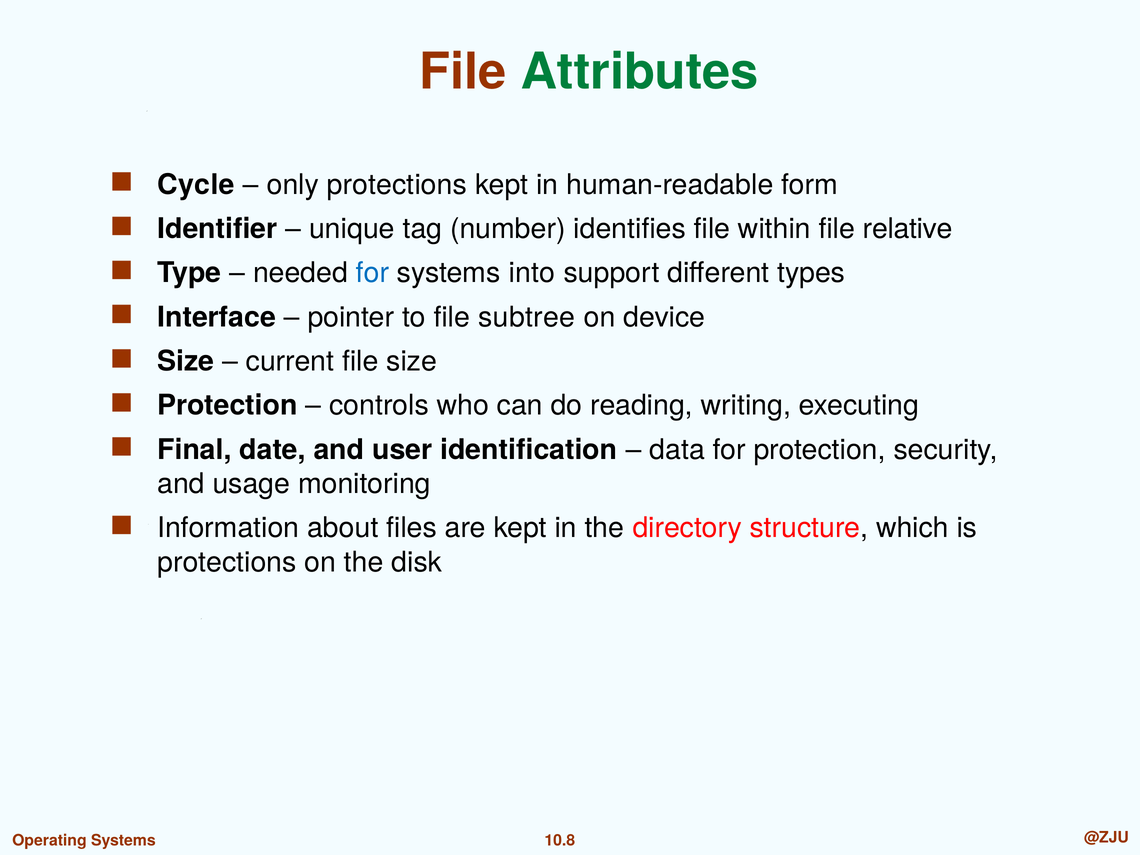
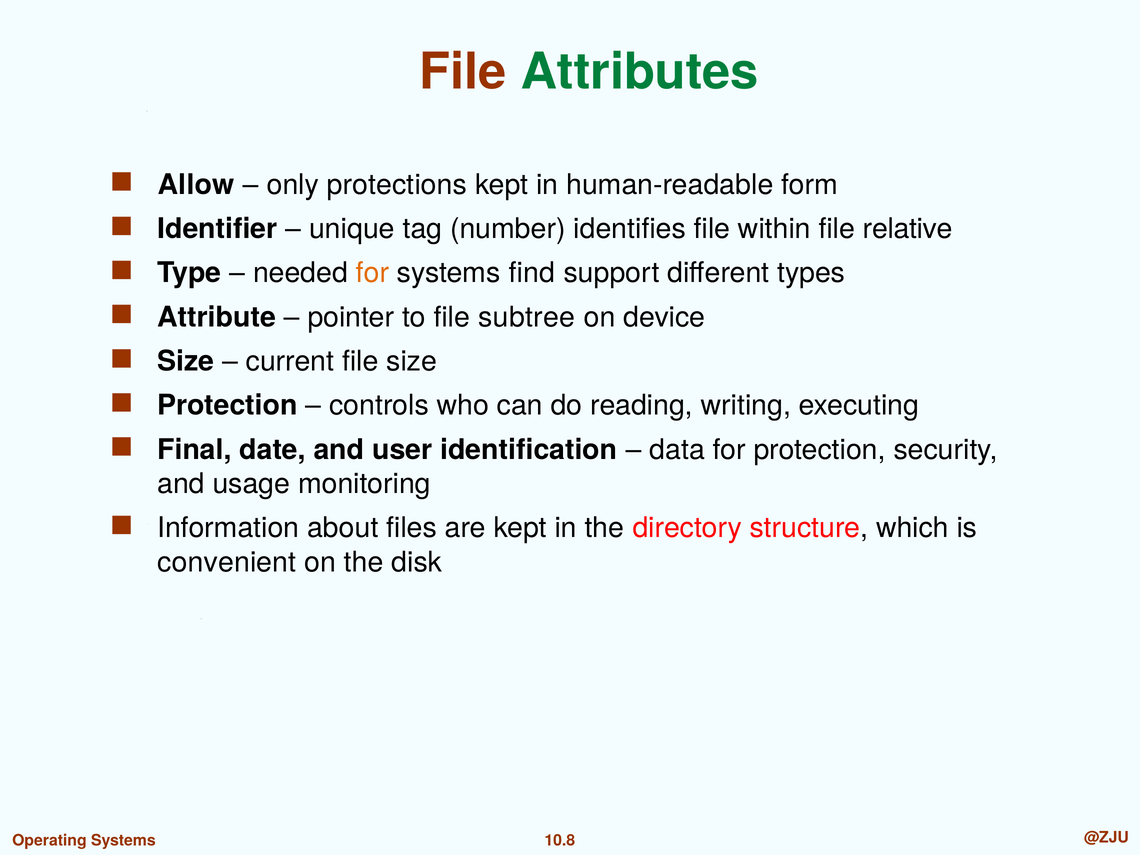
Cycle: Cycle -> Allow (196, 185)
for colour: blue -> orange (372, 273)
into: into -> find (532, 273)
Interface: Interface -> Attribute (217, 317)
protections: protections -> convenient (227, 562)
